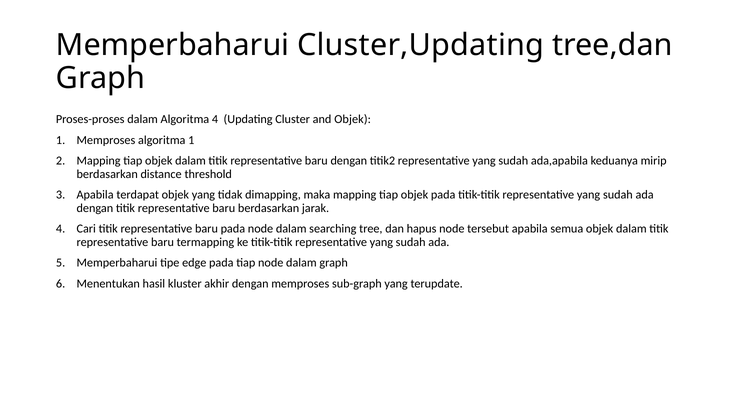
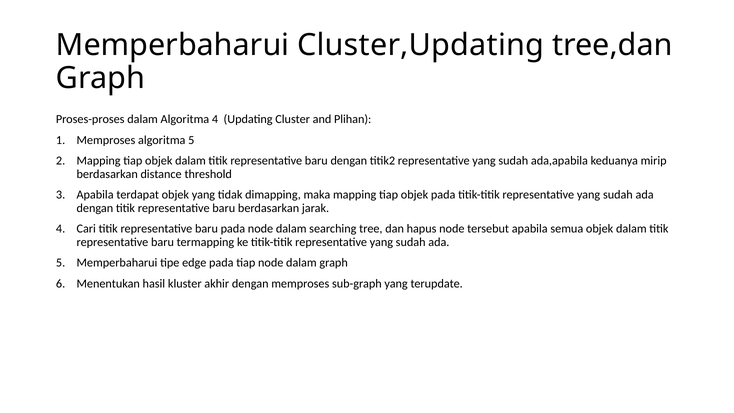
and Objek: Objek -> Plihan (353, 119)
algoritma 1: 1 -> 5 (191, 140)
